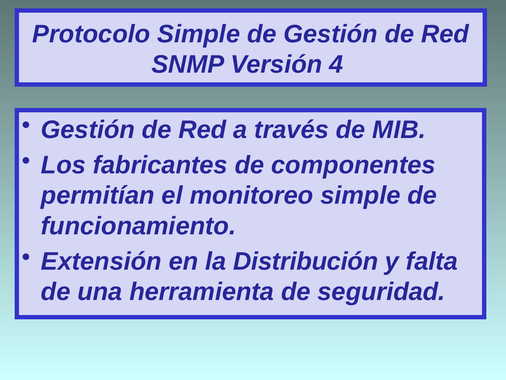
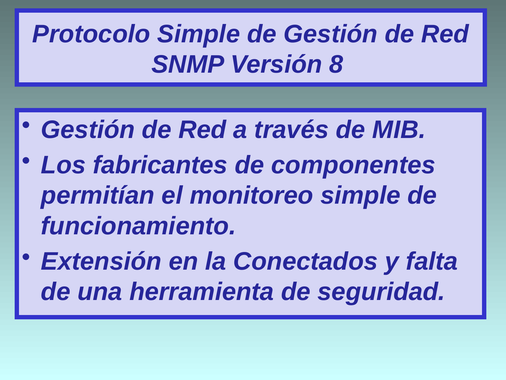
4: 4 -> 8 (336, 64)
Distribución: Distribución -> Conectados (306, 261)
